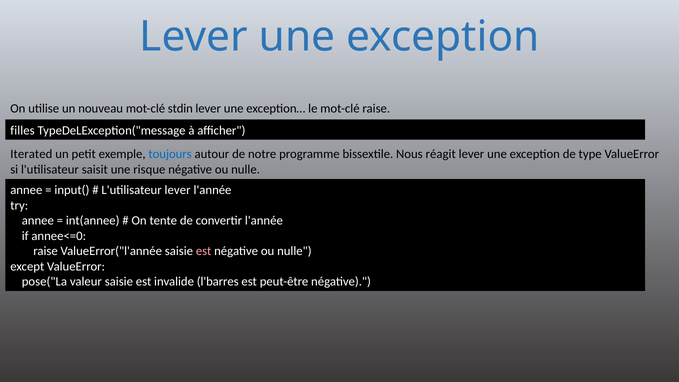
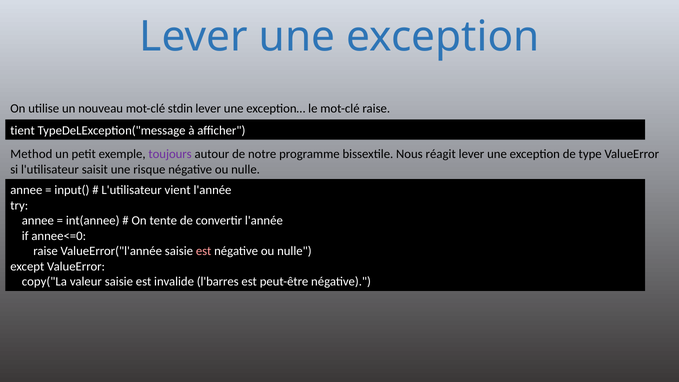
filles: filles -> tient (23, 130)
Iterated: Iterated -> Method (31, 154)
toujours colour: blue -> purple (170, 154)
L'utilisateur lever: lever -> vient (178, 190)
pose("La: pose("La -> copy("La (44, 282)
